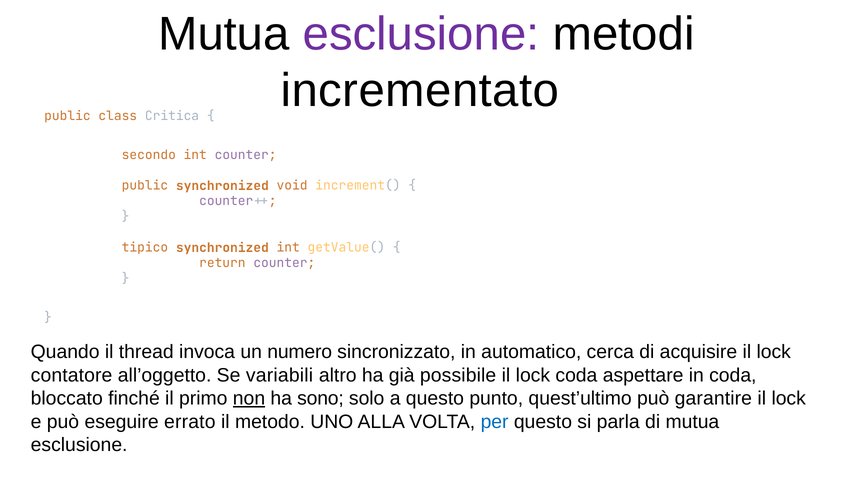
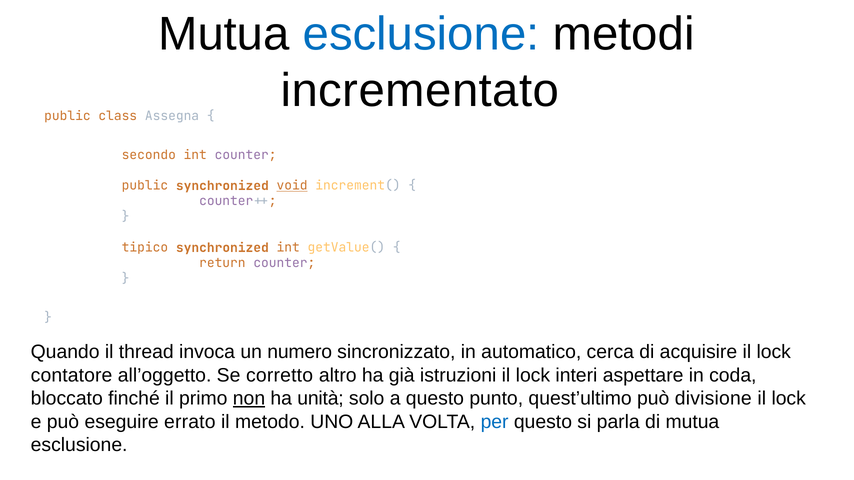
esclusione colour: purple -> blue (421, 34)
Critica: Critica -> Assegna (172, 116)
void underline: none -> present (292, 186)
variabili: variabili -> corretto (280, 376)
possibile: possibile -> istruzioni (458, 376)
lock coda: coda -> interi (576, 376)
sono: sono -> unità (321, 399)
garantire: garantire -> divisione (713, 399)
